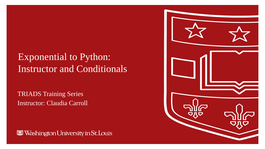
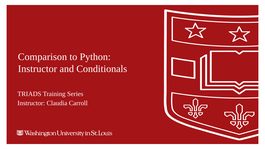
Exponential: Exponential -> Comparison (42, 57)
